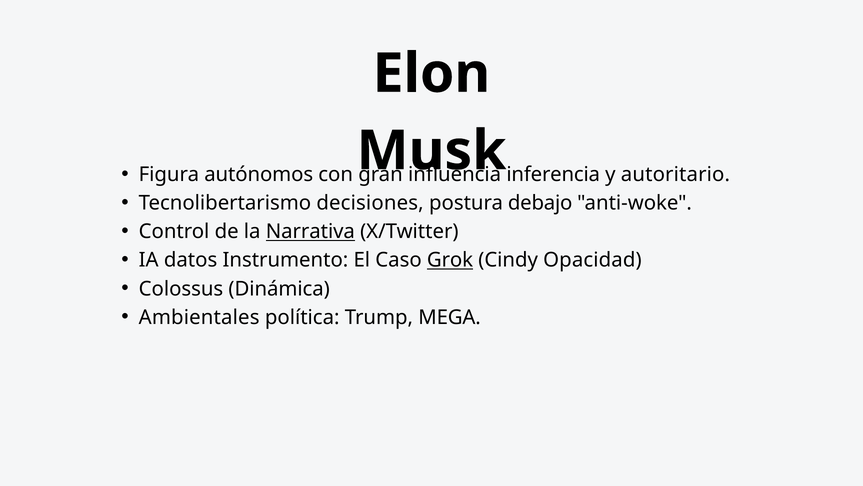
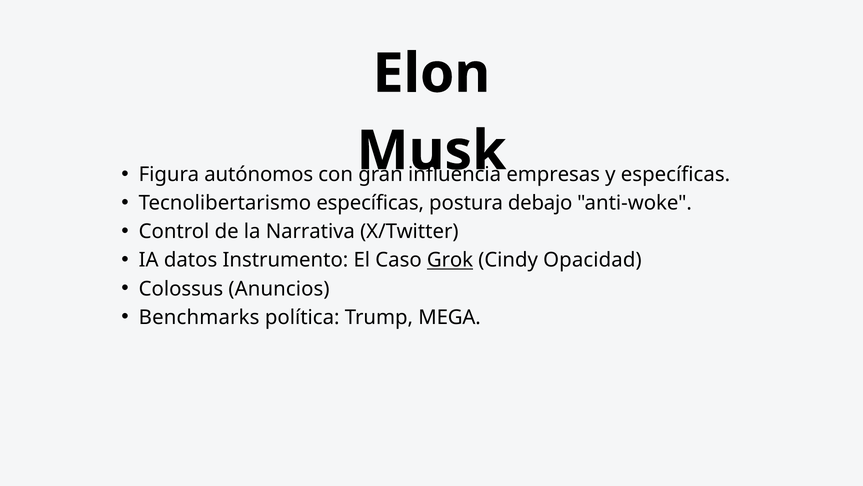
inferencia: inferencia -> empresas (553, 174)
y autoritario: autoritario -> específicas (675, 174)
Tecnolibertarismo decisiones: decisiones -> específicas (370, 203)
Narrativa underline: present -> none (310, 231)
Dinámica: Dinámica -> Anuncios (279, 288)
Ambientales: Ambientales -> Benchmarks (199, 317)
